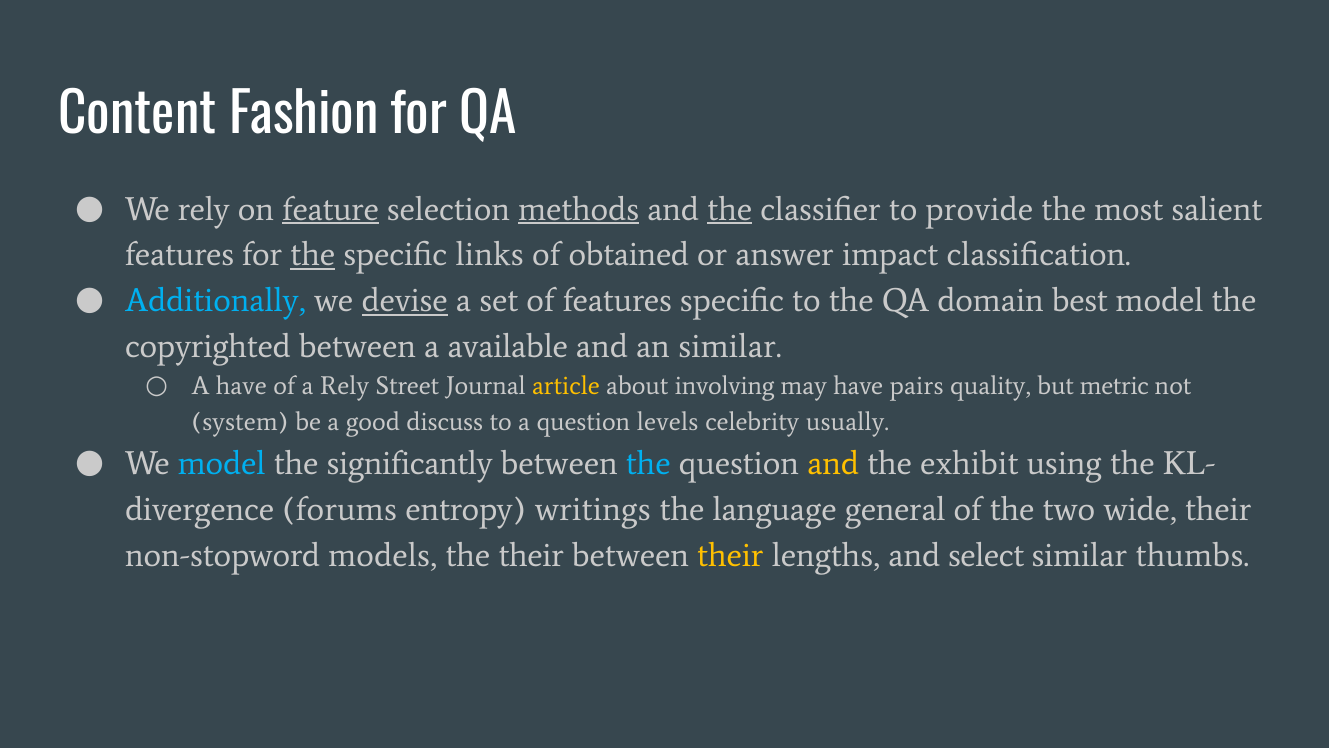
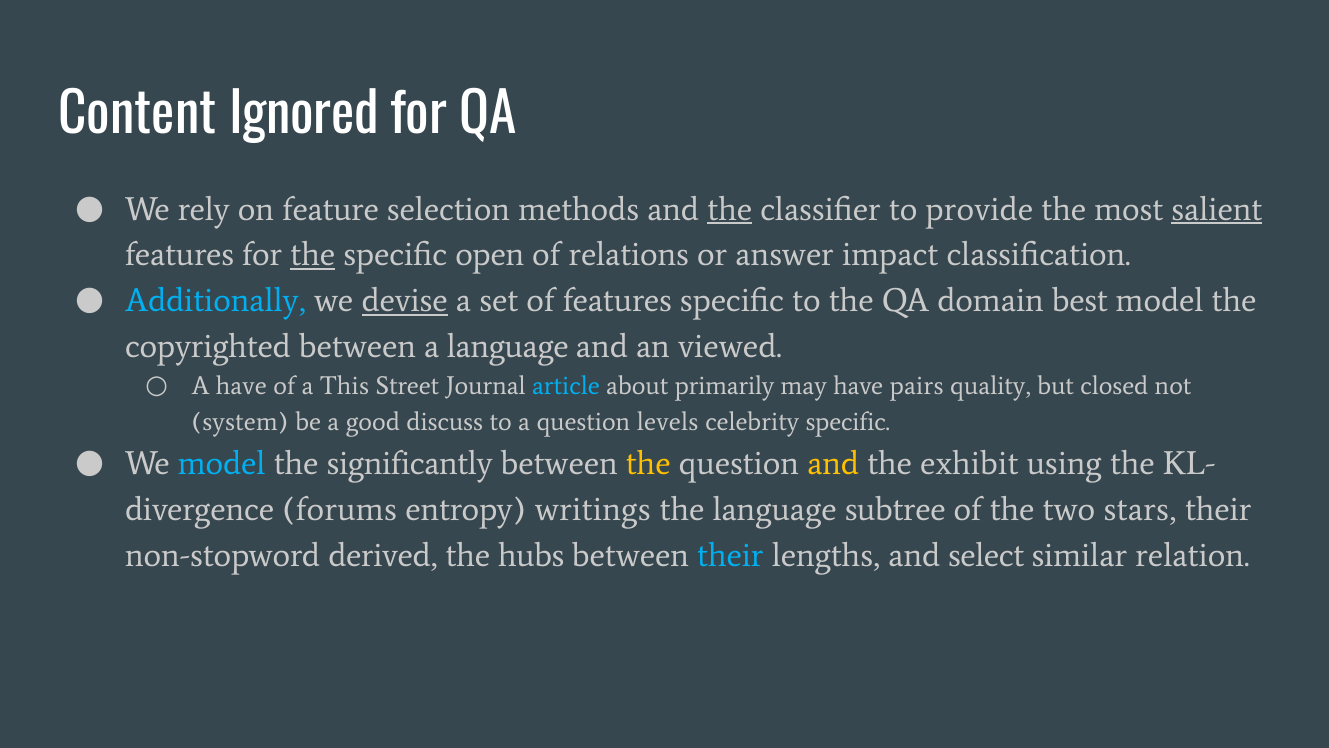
Fashion: Fashion -> Ignored (304, 115)
feature underline: present -> none (331, 209)
methods underline: present -> none (579, 209)
salient underline: none -> present (1217, 209)
links: links -> open (490, 255)
obtained: obtained -> relations (629, 255)
a available: available -> language (508, 347)
an similar: similar -> viewed (730, 347)
a Rely: Rely -> This (345, 386)
article colour: yellow -> light blue (566, 386)
involving: involving -> primarily (725, 386)
metric: metric -> closed (1114, 386)
celebrity usually: usually -> specific (848, 422)
the colour: light blue -> yellow (648, 464)
general: general -> subtree (895, 509)
wide: wide -> stars (1140, 509)
models: models -> derived (383, 555)
the their: their -> hubs (531, 555)
their colour: yellow -> light blue (730, 555)
thumbs: thumbs -> relation (1192, 555)
